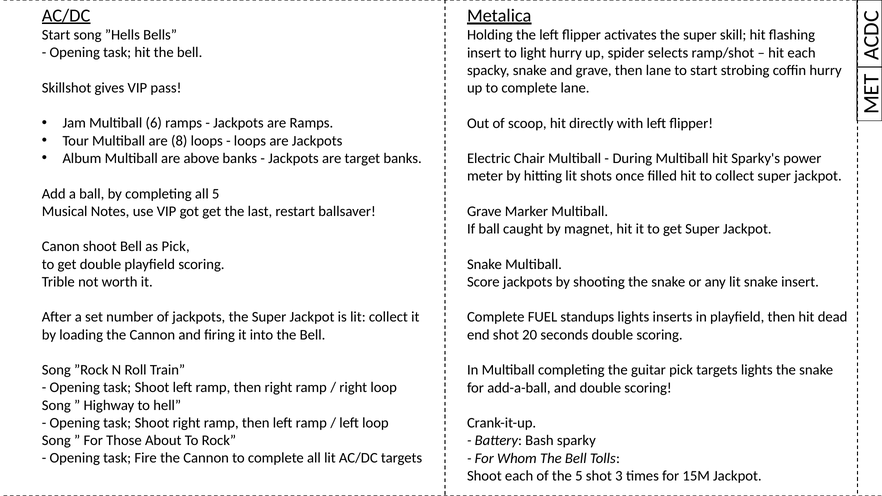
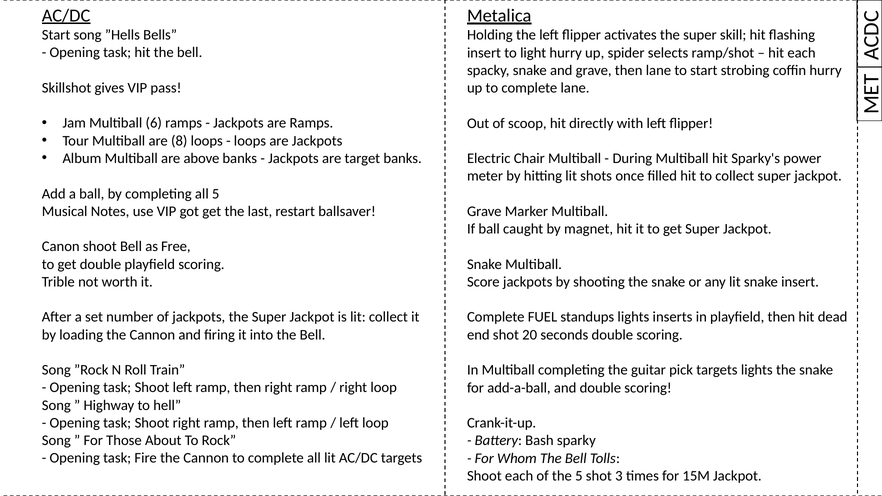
as Pick: Pick -> Free (176, 247)
